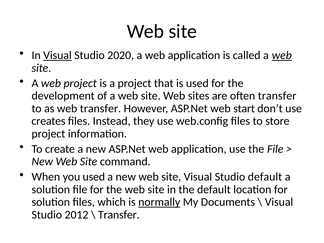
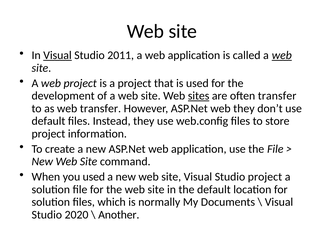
2020: 2020 -> 2011 (121, 55)
sites underline: none -> present (199, 96)
web start: start -> they (244, 108)
creates: creates -> default (48, 121)
Studio default: default -> project (265, 177)
normally underline: present -> none (159, 202)
2012: 2012 -> 2020 (77, 215)
Transfer: Transfer -> Another (119, 215)
